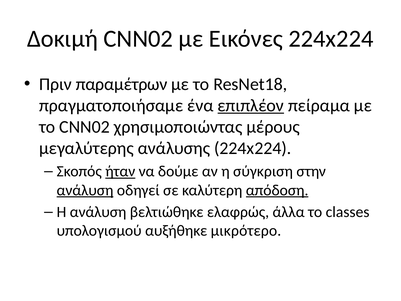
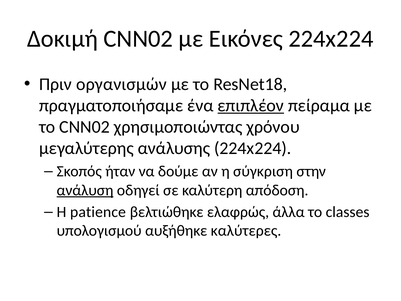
παραμέτρων: παραμέτρων -> οργανισμών (121, 84)
μέρους: μέρους -> χρόνου (273, 127)
ήταν underline: present -> none (120, 171)
απόδοση underline: present -> none (277, 190)
Η ανάλυση: ανάλυση -> patience (98, 212)
μικρότερο: μικρότερο -> καλύτερες (246, 231)
